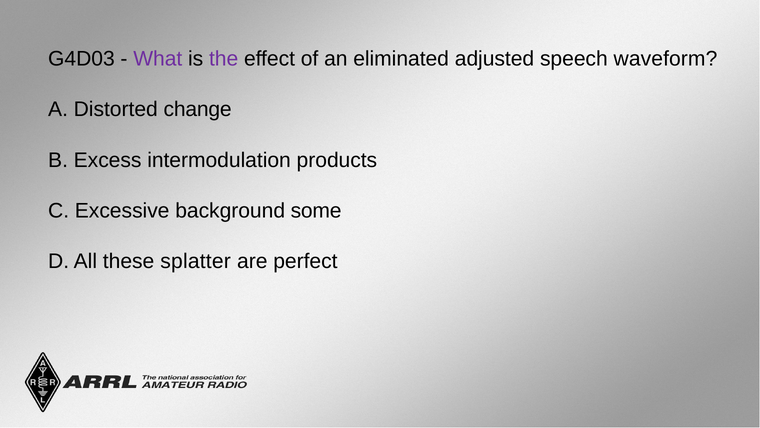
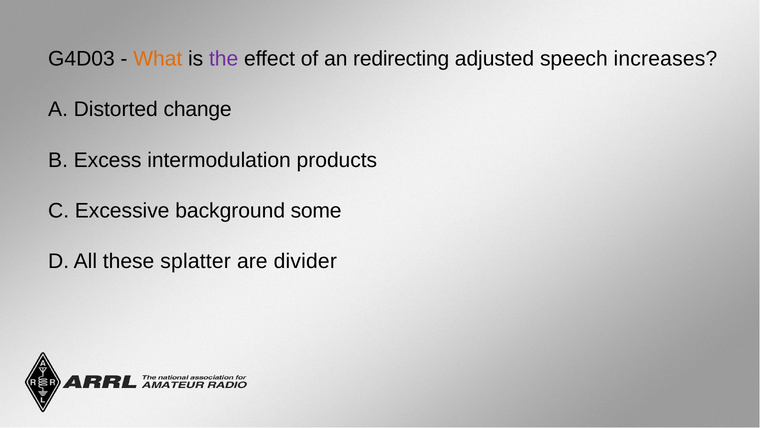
What colour: purple -> orange (158, 59)
eliminated: eliminated -> redirecting (401, 59)
waveform: waveform -> increases (665, 59)
perfect: perfect -> divider (305, 261)
